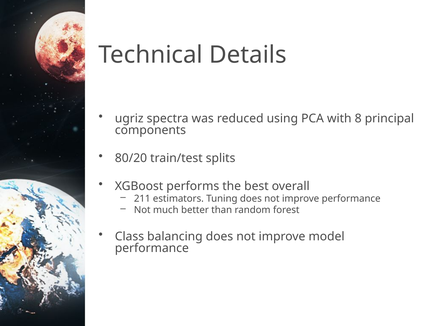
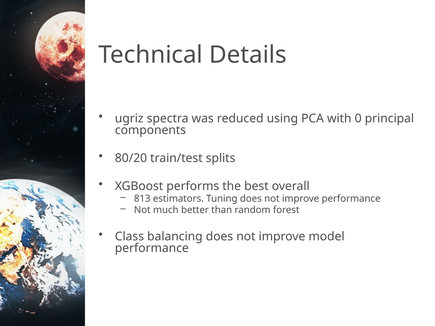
8: 8 -> 0 (358, 119)
211: 211 -> 813 (142, 199)
